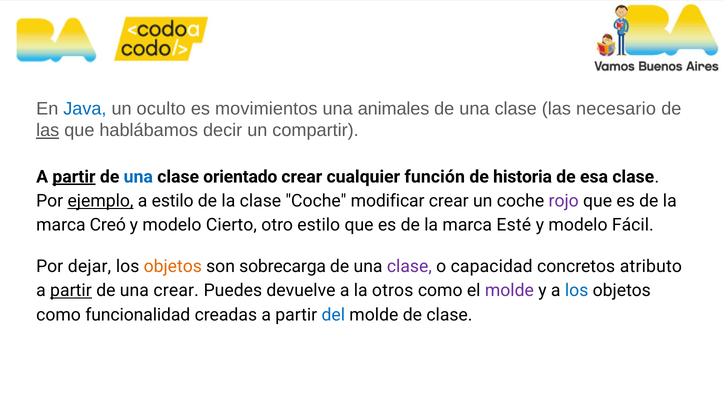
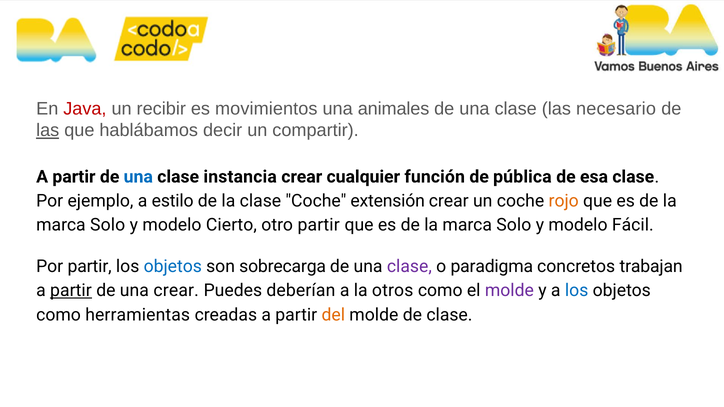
Java colour: blue -> red (85, 109)
oculto: oculto -> recibir (161, 109)
partir underline: present -> none (74, 177)
orientado: orientado -> instancia (240, 177)
historia: historia -> pública (522, 177)
ejemplo underline: present -> none (100, 201)
modificar: modificar -> extensión (388, 201)
rojo colour: purple -> orange (564, 201)
Creó: Creó -> Solo (108, 225)
otro estilo: estilo -> partir (319, 225)
Esté: Esté -> Solo (514, 225)
Por dejar: dejar -> partir (90, 267)
objetos colour: orange -> blue (173, 267)
capacidad: capacidad -> paradigma (492, 267)
atributo: atributo -> trabajan (651, 267)
devuelve: devuelve -> deberían (301, 291)
funcionalidad: funcionalidad -> herramientas (138, 315)
del colour: blue -> orange (333, 315)
